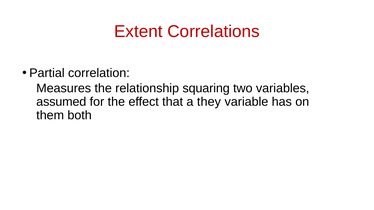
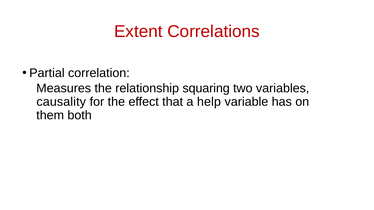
assumed: assumed -> causality (61, 102)
they: they -> help (209, 102)
